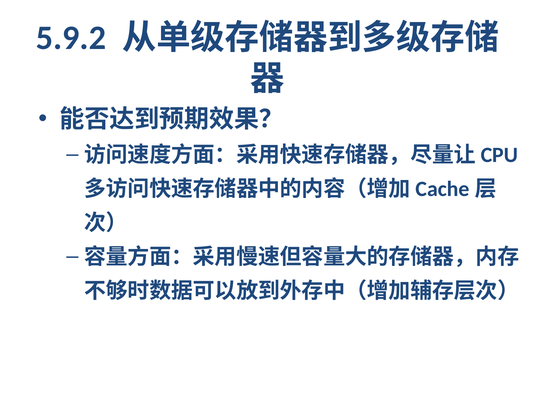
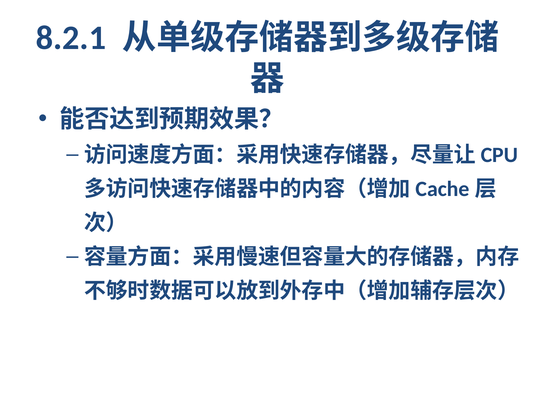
5.9.2: 5.9.2 -> 8.2.1 (71, 38)
